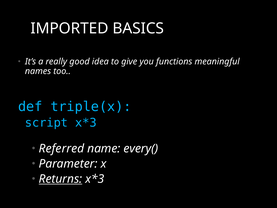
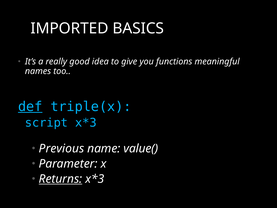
def underline: none -> present (30, 106)
Referred: Referred -> Previous (61, 148)
every(: every( -> value( (141, 148)
